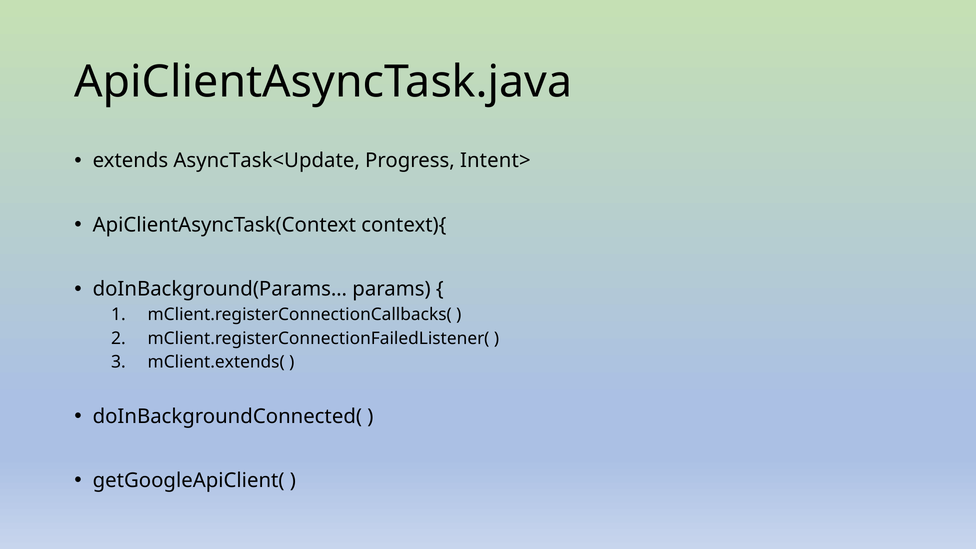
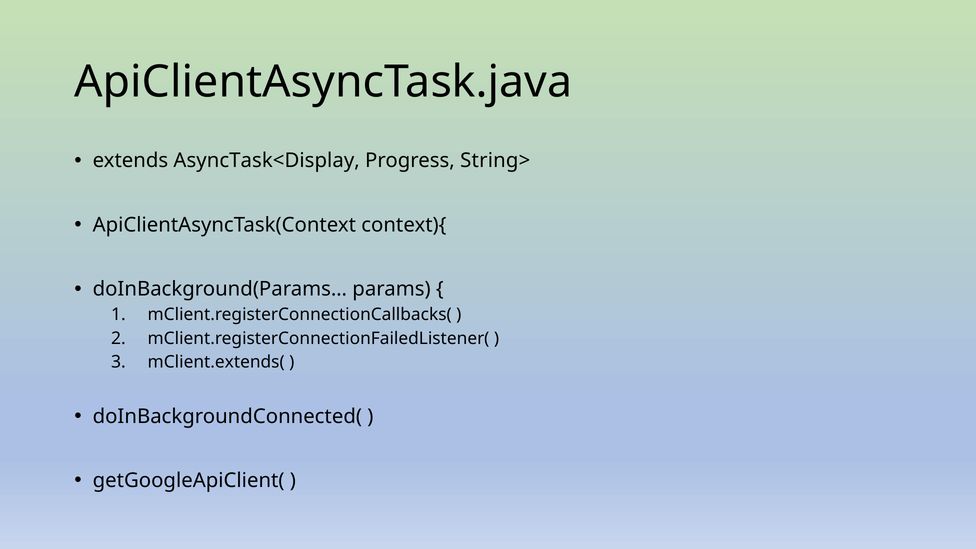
AsyncTask<Update: AsyncTask<Update -> AsyncTask<Display (267, 161)
Intent>: Intent> -> String> (495, 161)
